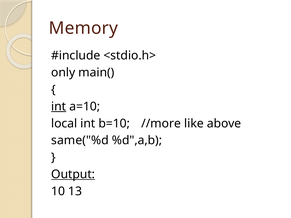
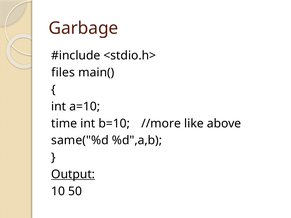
Memory: Memory -> Garbage (83, 28)
only: only -> files (63, 73)
int underline: present -> none (59, 107)
local: local -> time (64, 124)
13: 13 -> 50 (75, 191)
